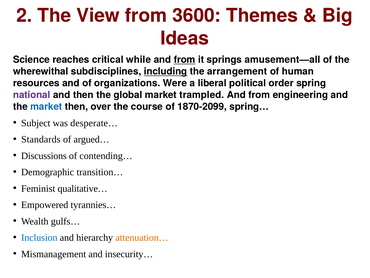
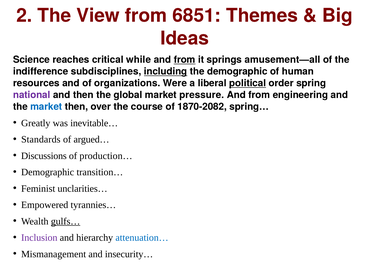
3600: 3600 -> 6851 (197, 16)
wherewithal: wherewithal -> indifference (41, 71)
the arrangement: arrangement -> demographic (237, 71)
political underline: none -> present (248, 83)
trampled: trampled -> pressure (202, 95)
1870-2099: 1870-2099 -> 1870-2082 (202, 107)
Subject: Subject -> Greatly (36, 123)
desperate…: desperate… -> inevitable… (94, 123)
contending…: contending… -> production… (106, 156)
qualitative…: qualitative… -> unclarities… (83, 188)
gulfs… underline: none -> present (66, 221)
Inclusion colour: blue -> purple (39, 237)
attenuation… colour: orange -> blue (142, 237)
